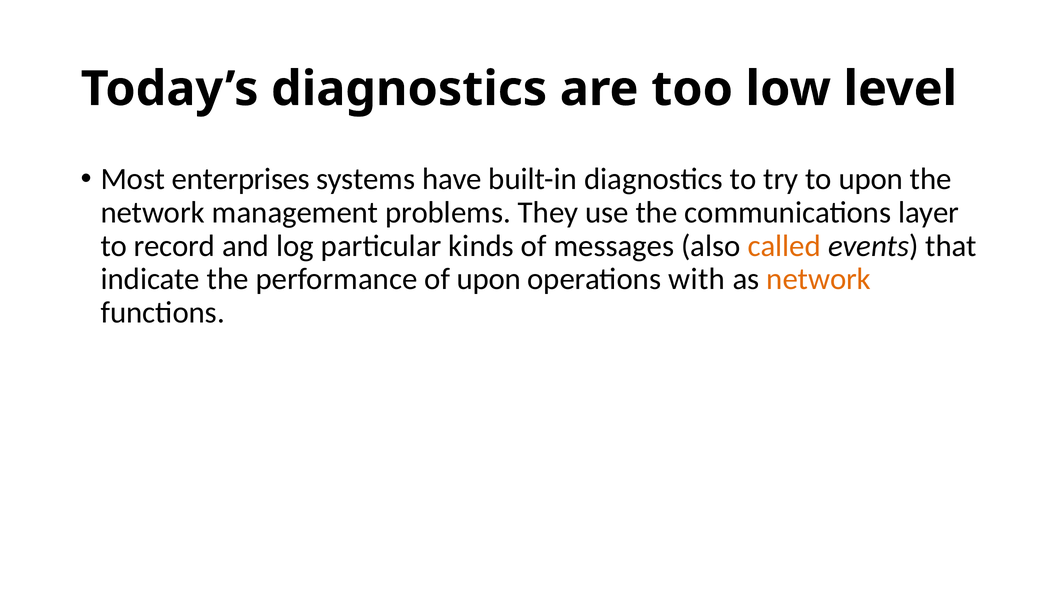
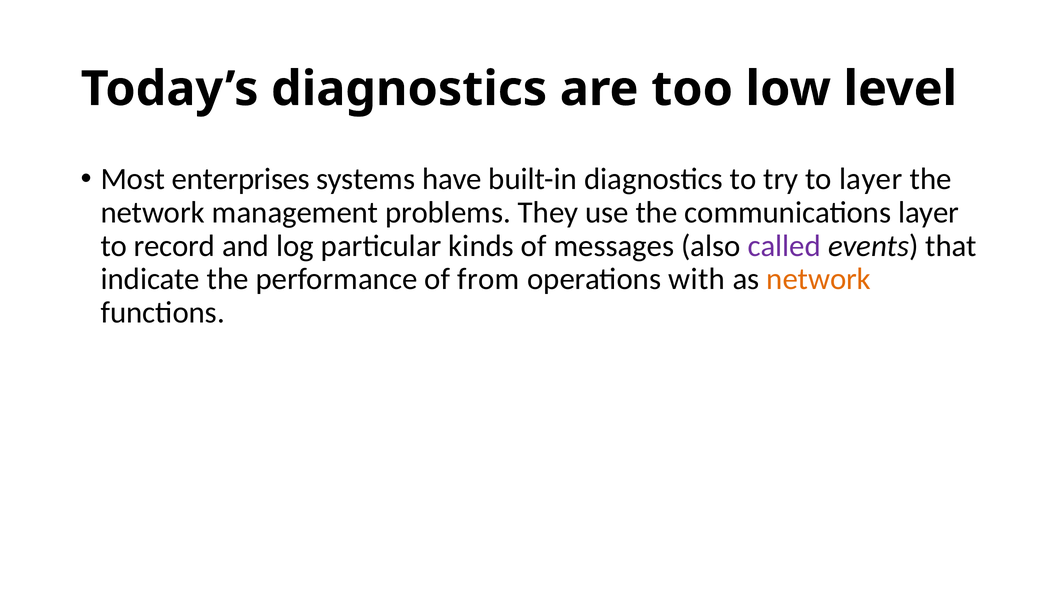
to upon: upon -> layer (871, 179)
called colour: orange -> purple (784, 246)
of upon: upon -> from (488, 279)
